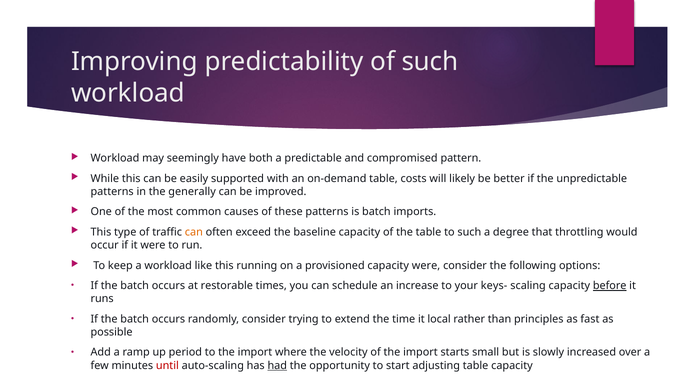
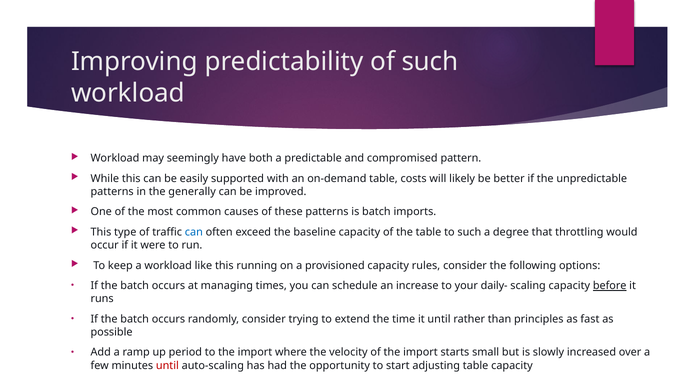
can colour: orange -> blue (194, 232)
capacity were: were -> rules (426, 265)
restorable: restorable -> managing (227, 286)
keys-: keys- -> daily- (494, 286)
it local: local -> until (439, 319)
had underline: present -> none (277, 365)
